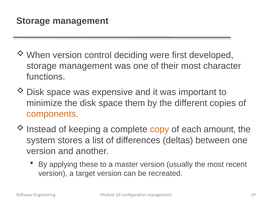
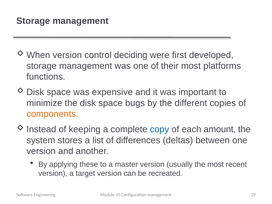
character: character -> platforms (222, 66)
them: them -> bugs (135, 103)
copy colour: orange -> blue (159, 129)
